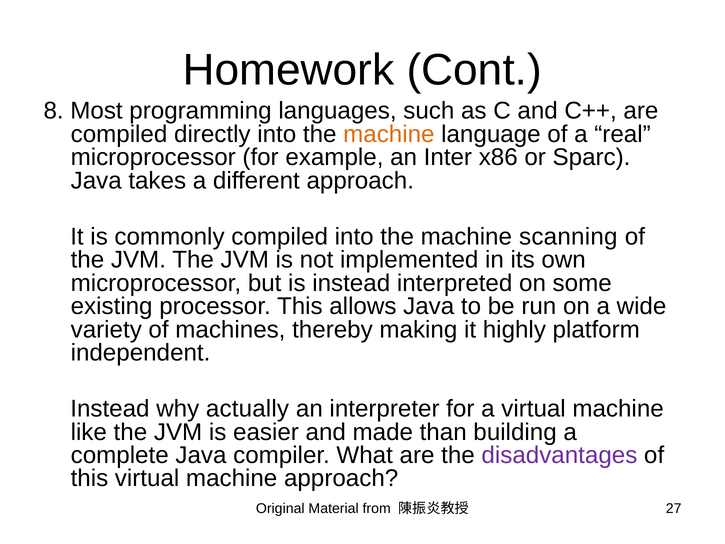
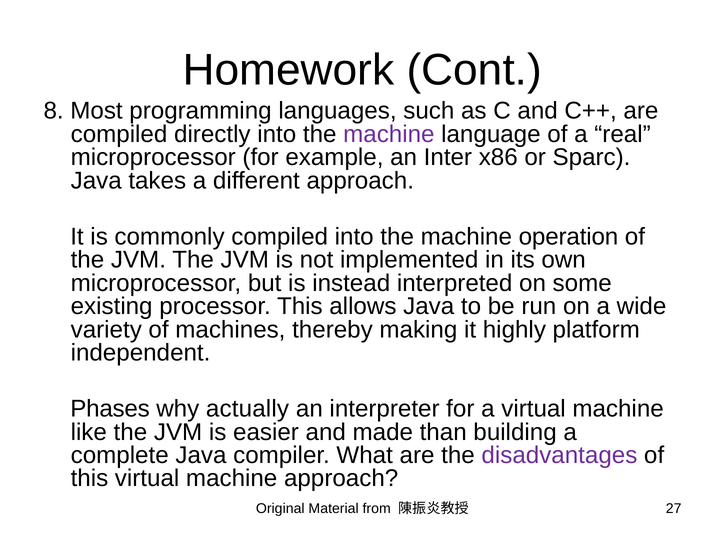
machine colour: orange -> purple (389, 134)
scanning: scanning -> operation (568, 237)
Instead: Instead -> Phases (110, 409)
